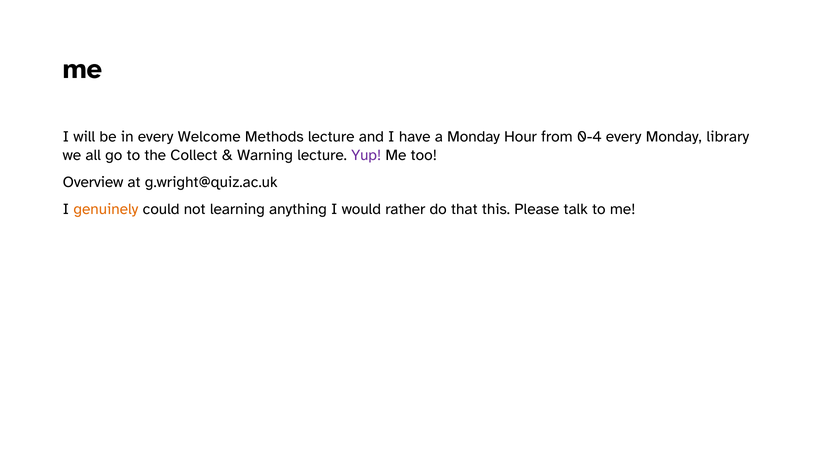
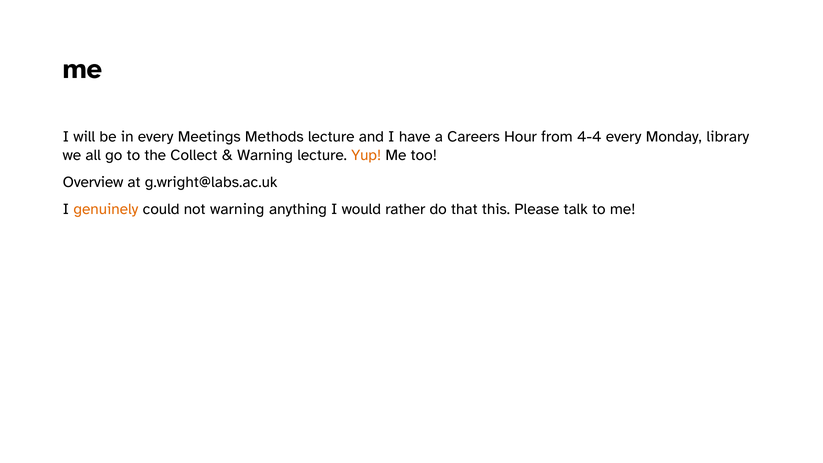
Welcome: Welcome -> Meetings (209, 137)
a Monday: Monday -> Careers (474, 137)
0-4: 0-4 -> 4-4 (589, 137)
Yup colour: purple -> orange (366, 155)
g.wright@quiz.ac.uk: g.wright@quiz.ac.uk -> g.wright@labs.ac.uk (211, 182)
not learning: learning -> warning (237, 209)
